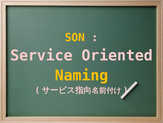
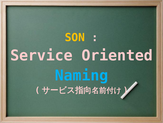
Naming colour: yellow -> light blue (82, 75)
